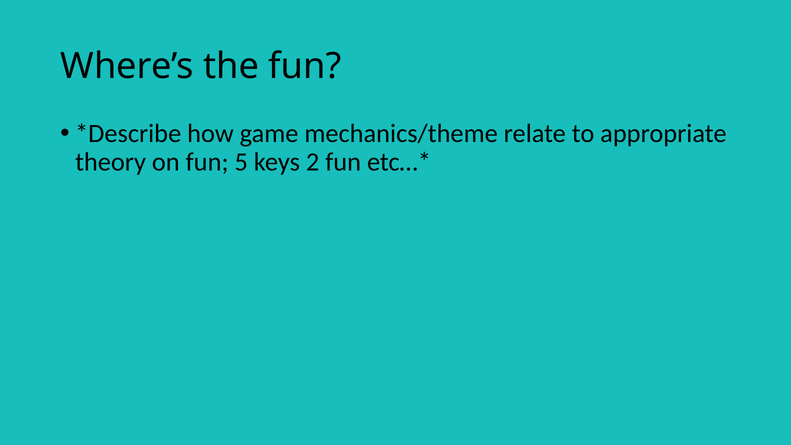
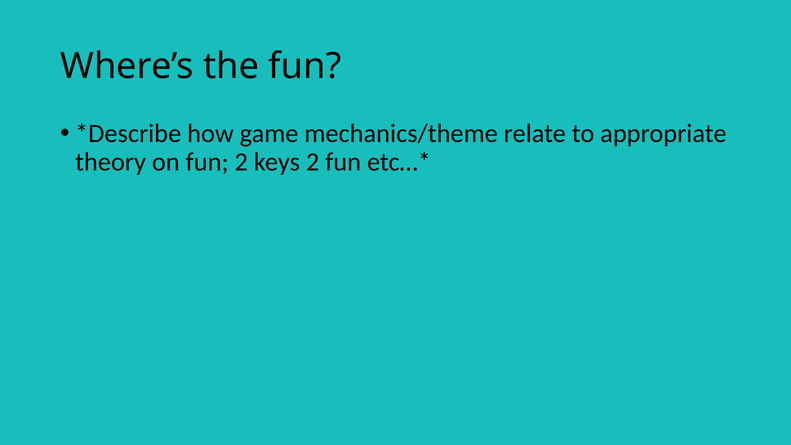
fun 5: 5 -> 2 (241, 162)
